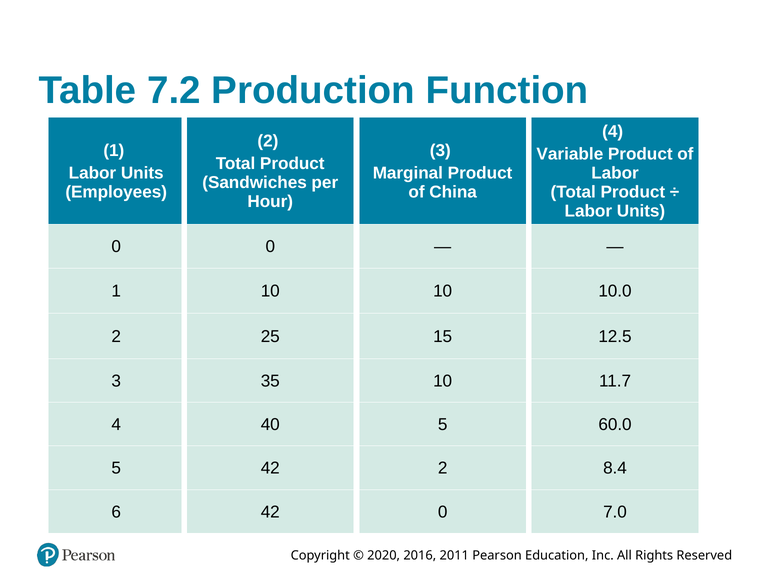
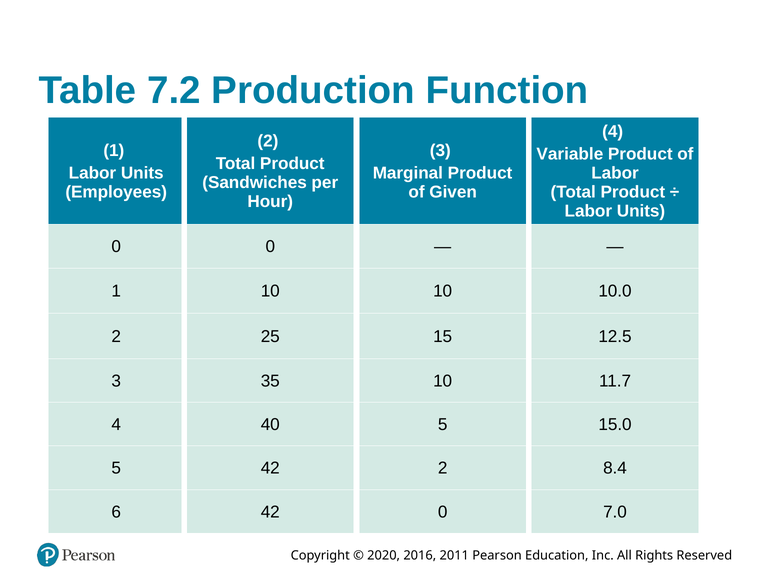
China: China -> Given (453, 192)
60.0: 60.0 -> 15.0 (615, 425)
